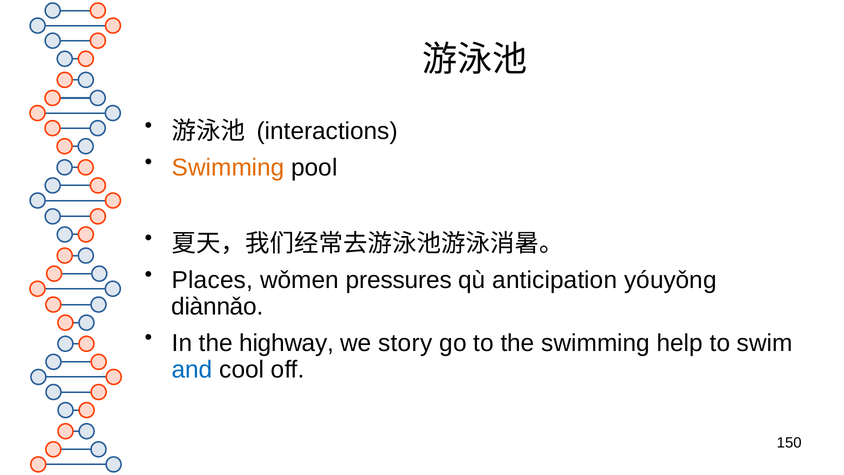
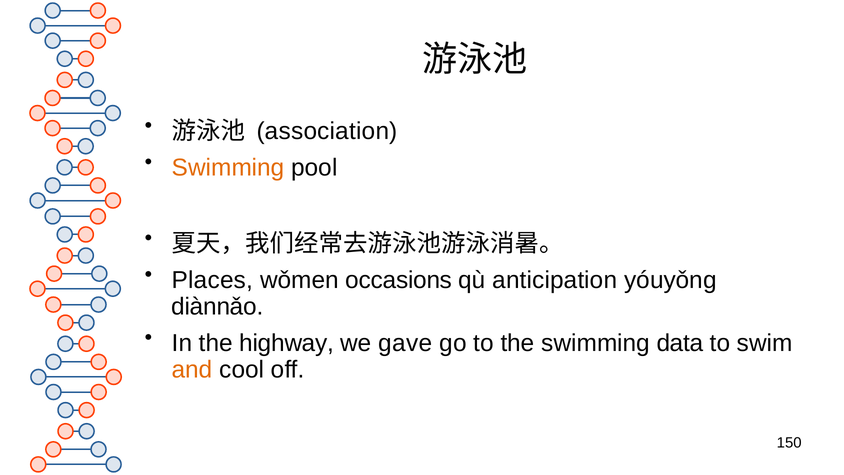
interactions: interactions -> association (327, 131)
pressures: pressures -> occasions (399, 280)
story: story -> gave (405, 343)
help: help -> data (680, 343)
and colour: blue -> orange (192, 369)
